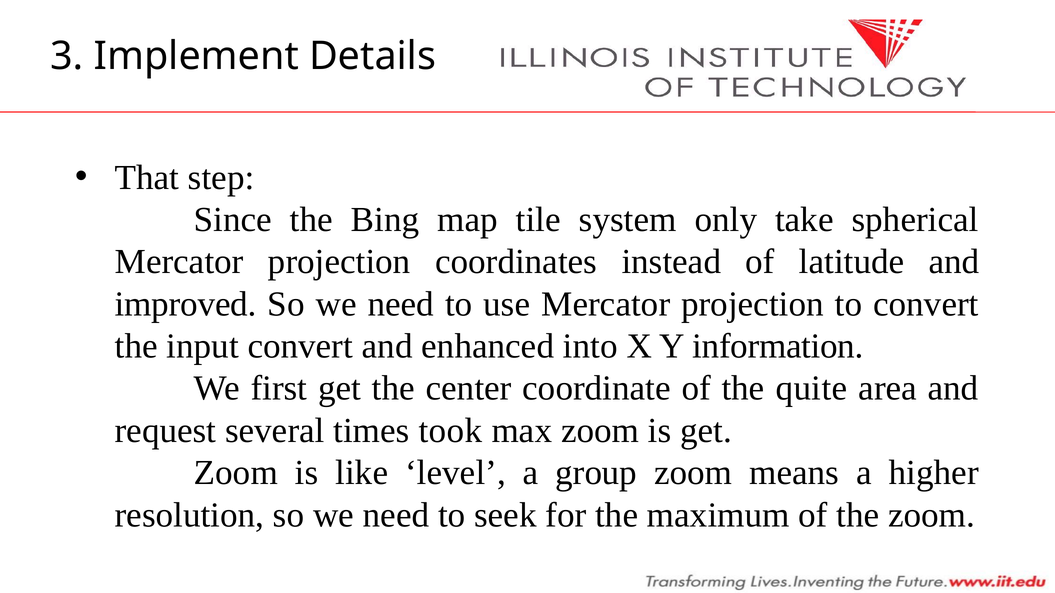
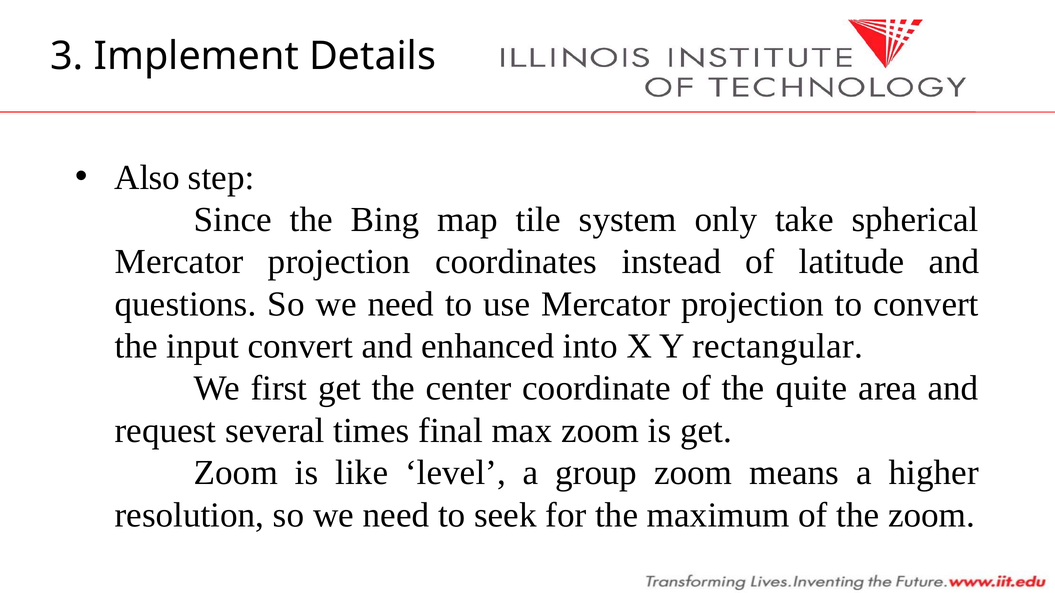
That: That -> Also (147, 178)
improved: improved -> questions (186, 304)
information: information -> rectangular (778, 346)
took: took -> final (451, 431)
